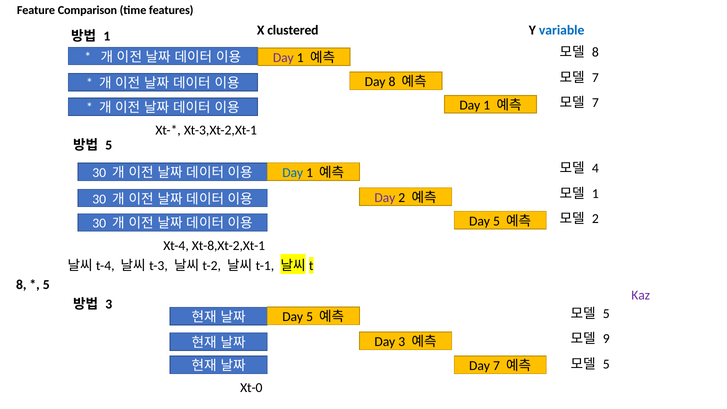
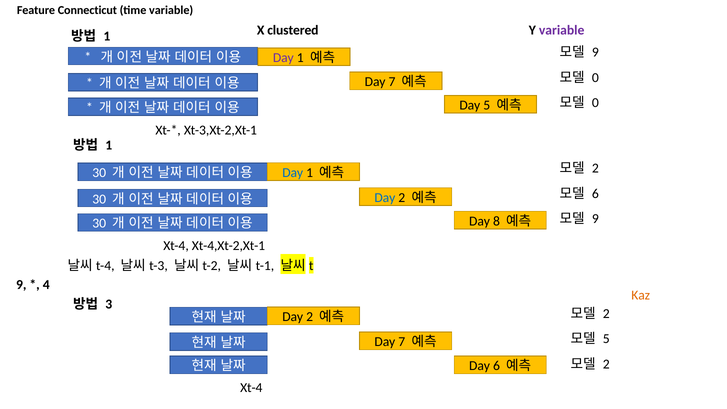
Comparison: Comparison -> Connecticut (87, 10)
time features: features -> variable (171, 10)
variable colour: blue -> purple (562, 30)
8: 8 -> 9 (595, 52)
7: 7 -> 0 (595, 78)
8: 8 -> 7 (392, 82)
7: 7 -> 0 (595, 103)
1: 1 -> 5 (487, 105)
5: 5 -> 1 (109, 145)
4: 4 -> 2 (595, 168)
1: 1 -> 6 (595, 194)
Day colour: purple -> blue (385, 198)
2: 2 -> 9 (595, 219)
5: 5 -> 8 (496, 221)
Xt-8,Xt-2,Xt-1: Xt-8,Xt-2,Xt-1 -> Xt-4,Xt-2,Xt-1 (228, 246)
8: 8 -> 9 (21, 285)
5: 5 -> 4 (46, 285)
Kaz colour: purple -> orange (641, 295)
5: 5 -> 2 (606, 314)
5: 5 -> 2 (310, 317)
9: 9 -> 5 (606, 339)
3: 3 -> 7 (402, 342)
5: 5 -> 2 (606, 364)
Day 7: 7 -> 6 (496, 366)
Xt-0: Xt-0 -> Xt-4 (251, 388)
